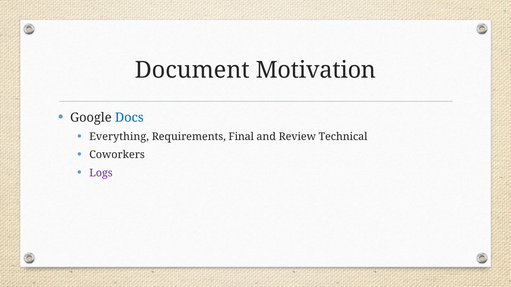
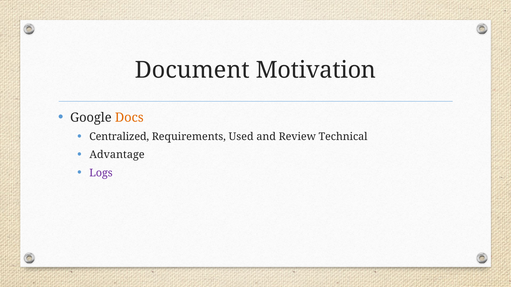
Docs colour: blue -> orange (129, 118)
Everything: Everything -> Centralized (119, 137)
Final: Final -> Used (241, 137)
Coworkers: Coworkers -> Advantage (117, 155)
